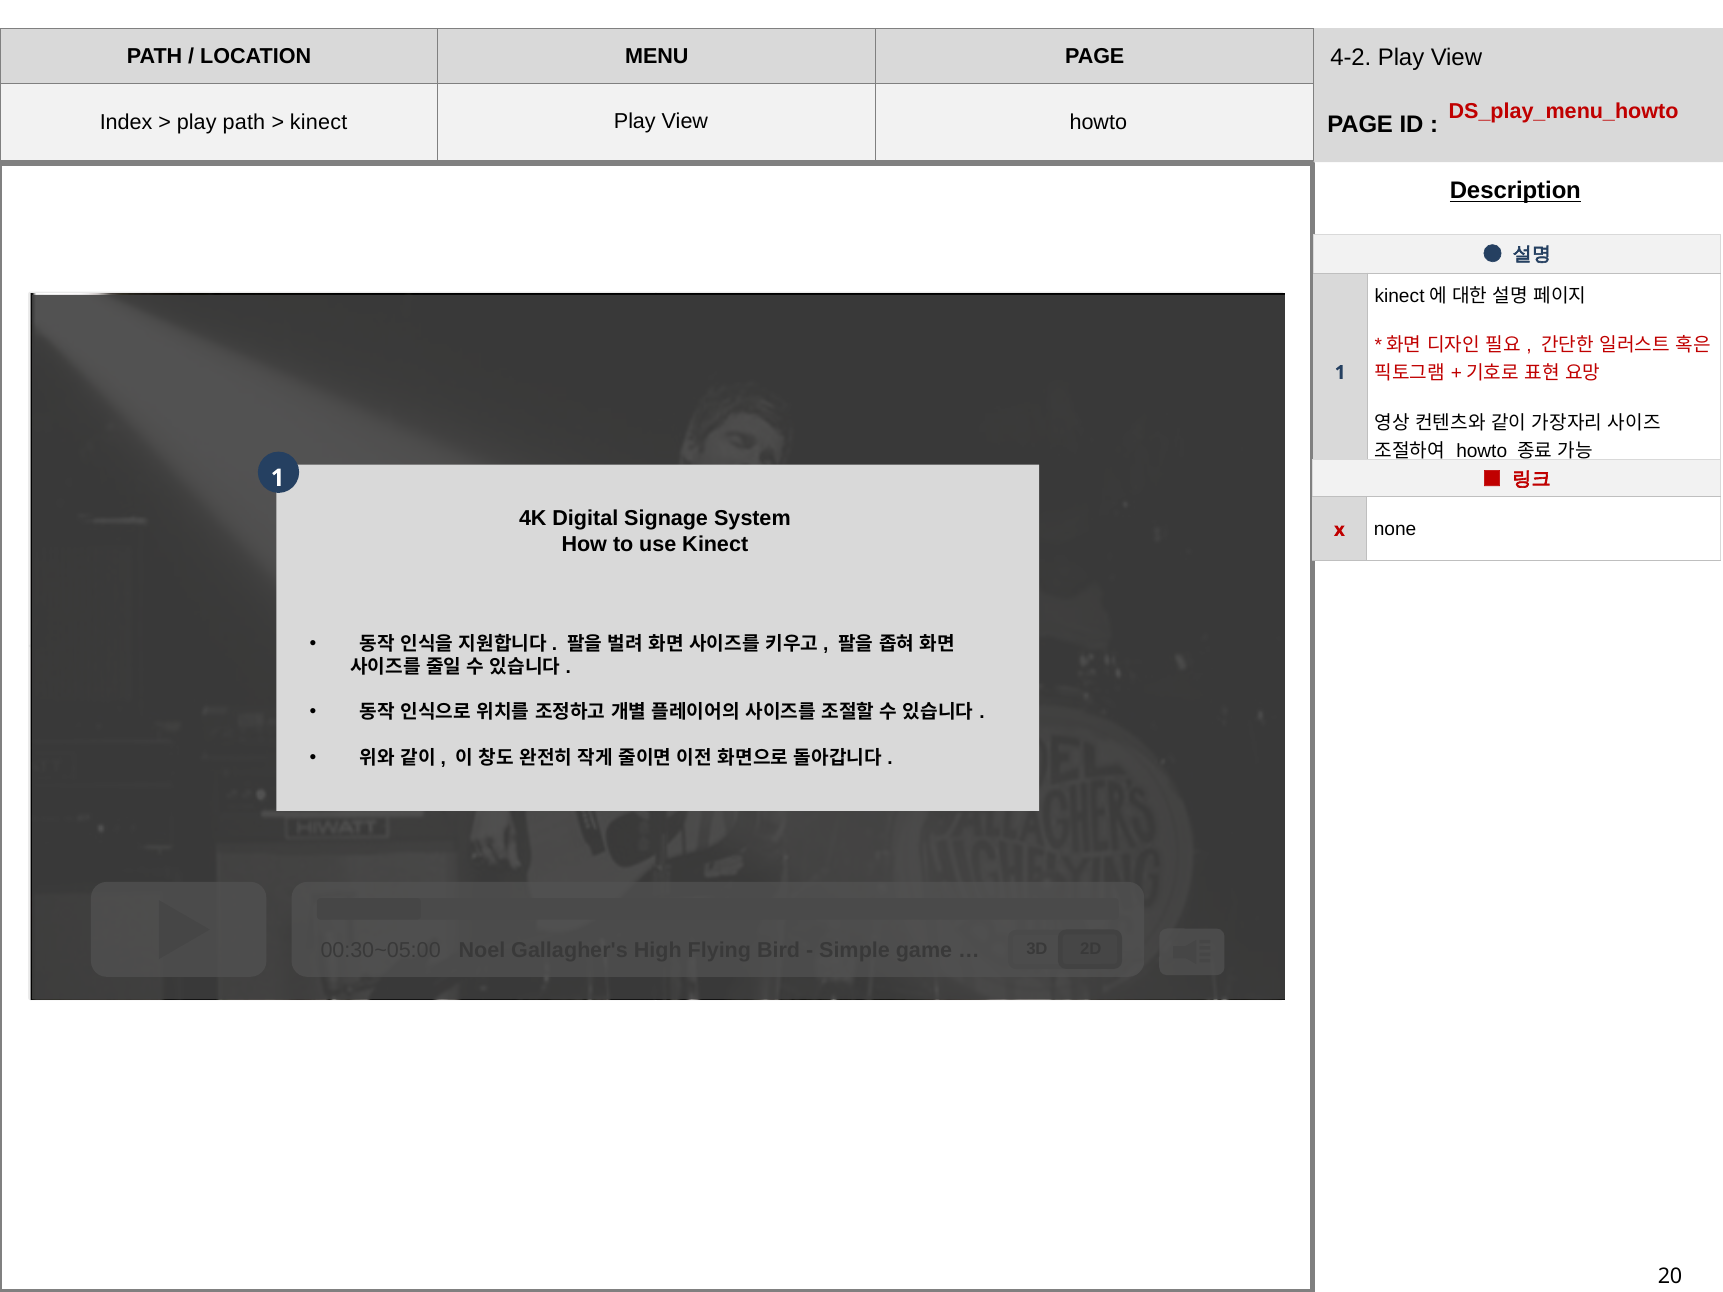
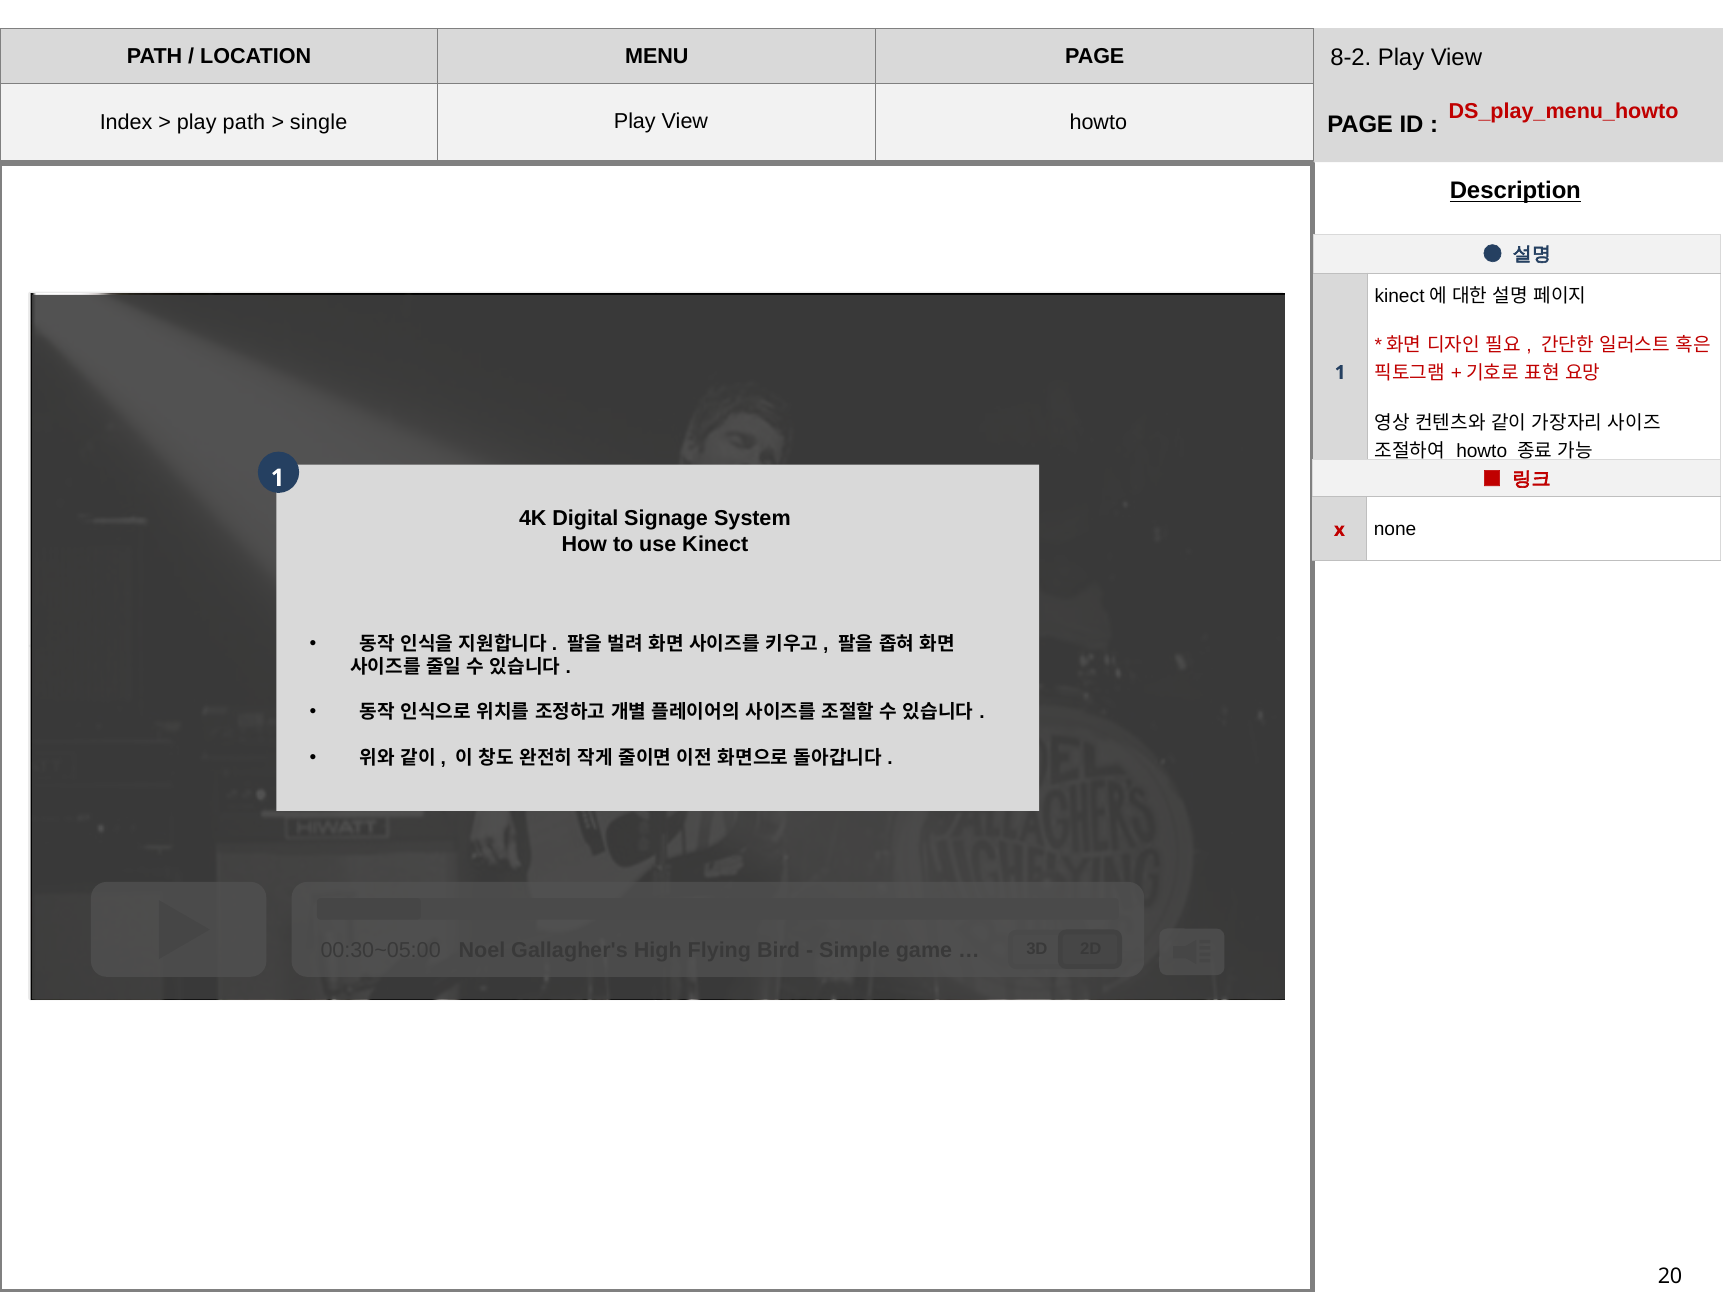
4-2: 4-2 -> 8-2 (1351, 58)
kinect: kinect -> single (319, 123)
